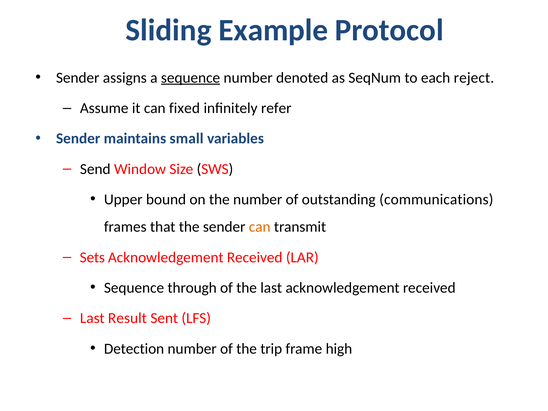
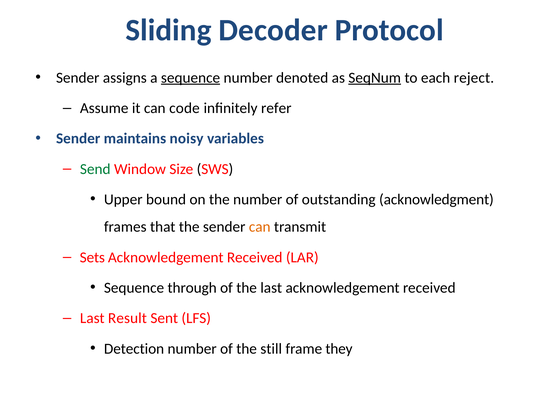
Example: Example -> Decoder (273, 30)
SeqNum underline: none -> present (375, 78)
fixed: fixed -> code (184, 108)
small: small -> noisy (187, 139)
Send colour: black -> green (95, 169)
communications: communications -> acknowledgment (436, 200)
trip: trip -> still (271, 349)
high: high -> they (339, 349)
